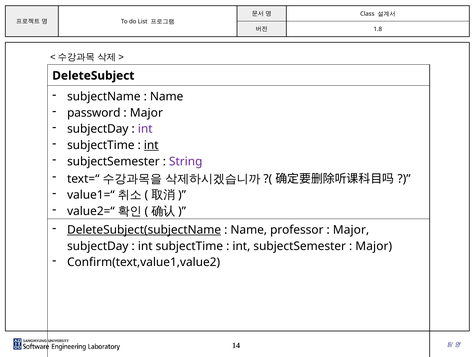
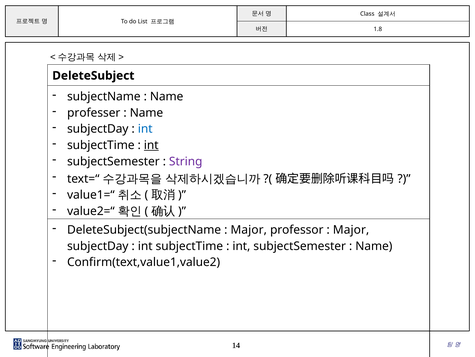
password: password -> professer (94, 113)
Major: Major -> Name (146, 113)
int colour: purple -> blue (145, 129)
DeleteSubject(subjectName underline: present -> none (144, 230)
Name: Name -> Major (249, 230)
Major: Major -> Name (374, 246)
